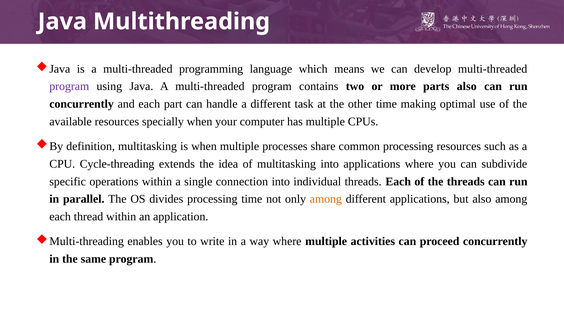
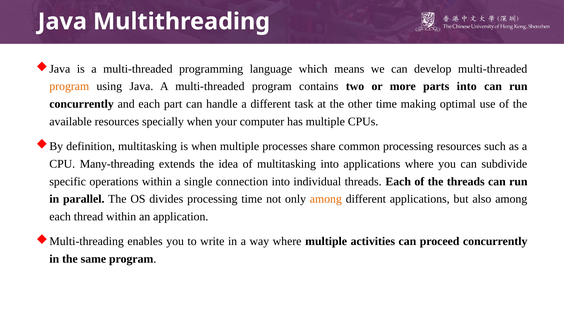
program colour: purple -> orange (69, 87)
parts also: also -> into (467, 87)
Cycle-threading: Cycle-threading -> Many-threading (117, 164)
